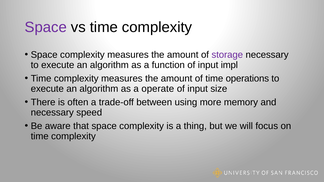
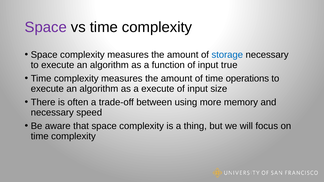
storage colour: purple -> blue (227, 55)
impl: impl -> true (229, 65)
a operate: operate -> execute (158, 89)
